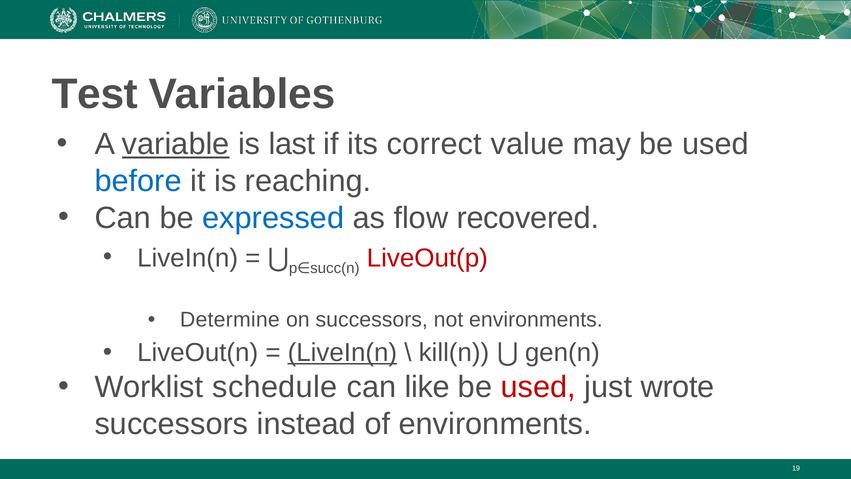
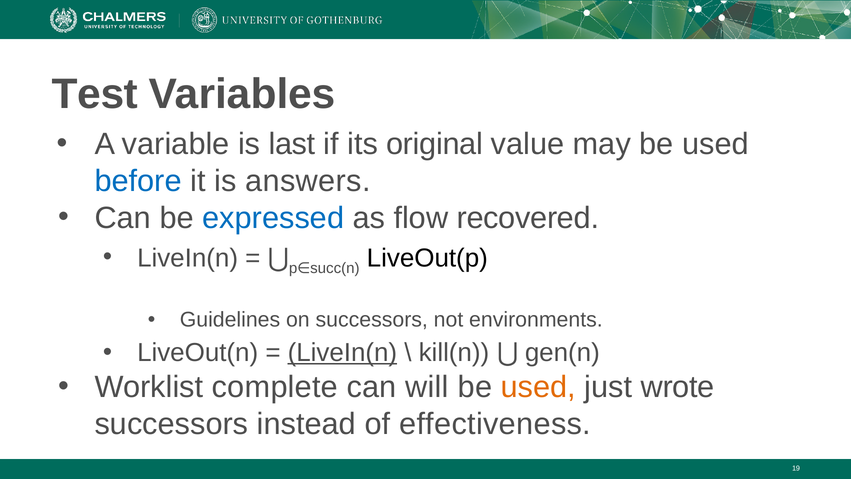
variable underline: present -> none (176, 144)
correct: correct -> original (435, 144)
reaching: reaching -> answers (308, 181)
LiveOut(p colour: red -> black (427, 258)
Determine: Determine -> Guidelines (230, 320)
schedule: schedule -> complete (275, 387)
like: like -> will (427, 387)
used colour: red -> orange (538, 387)
of environments: environments -> effectiveness (495, 424)
